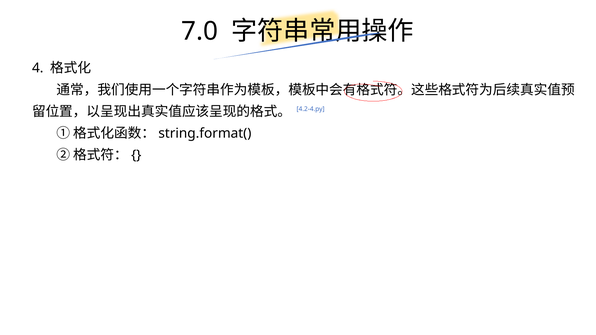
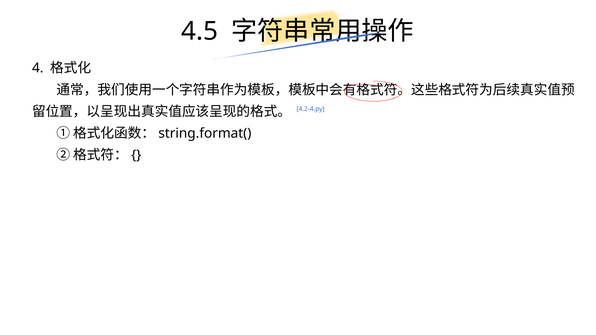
7.0: 7.0 -> 4.5 (200, 31)
